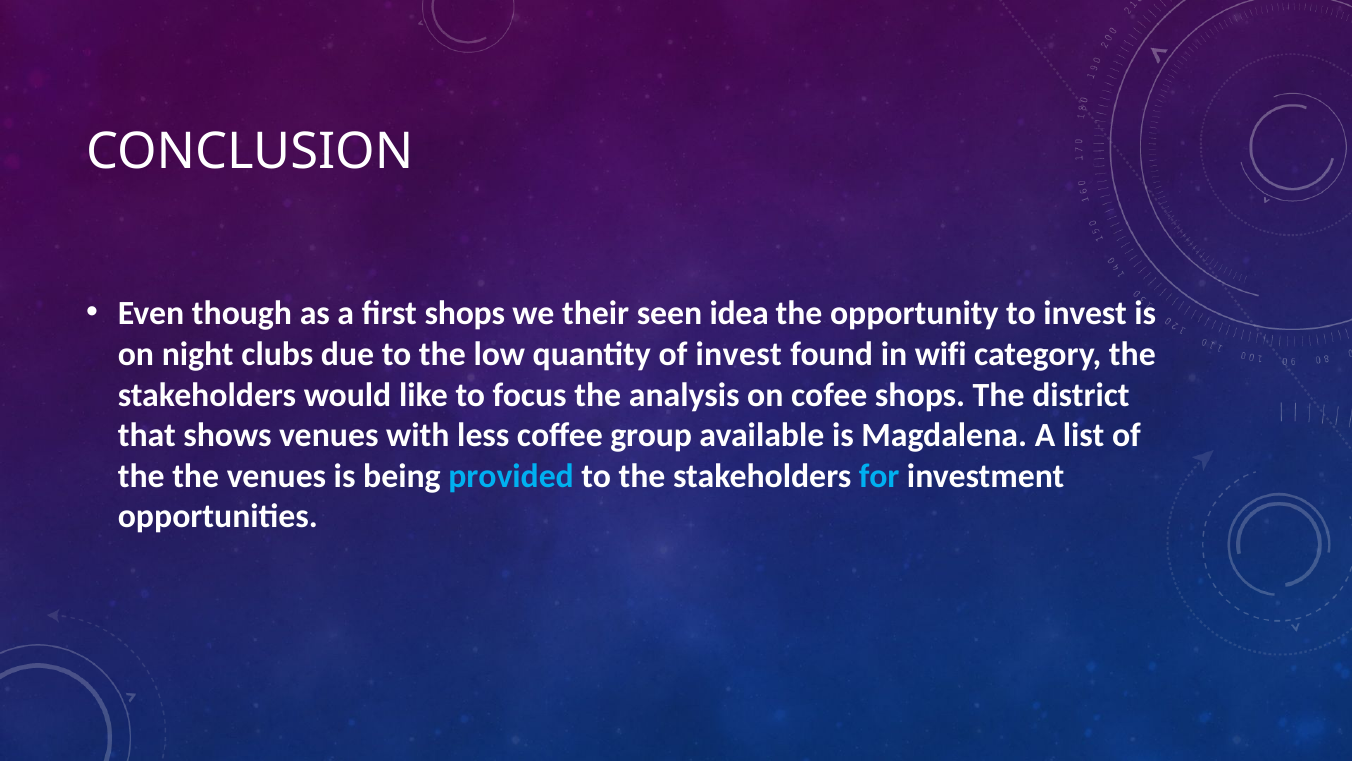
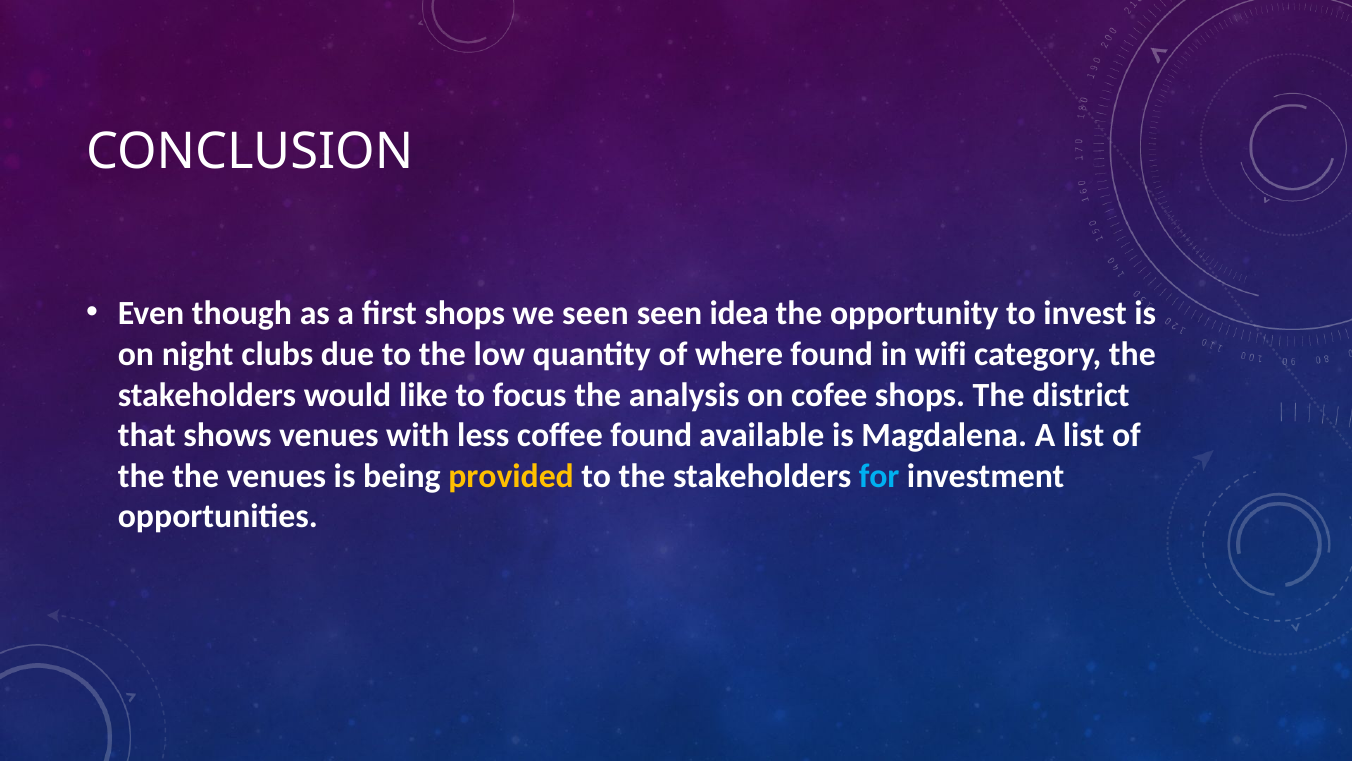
we their: their -> seen (596, 313)
of invest: invest -> where (739, 354)
coffee group: group -> found (651, 435)
provided colour: light blue -> yellow (511, 476)
